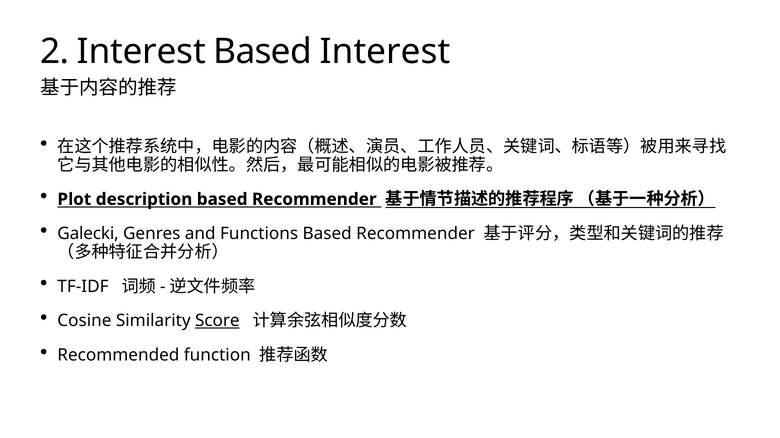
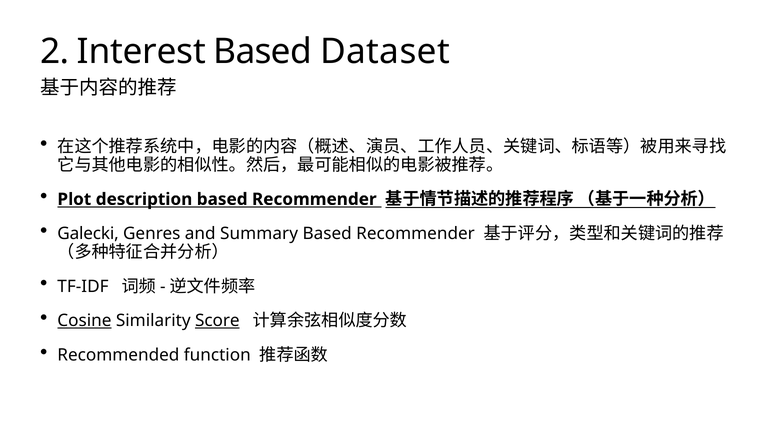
Based Interest: Interest -> Dataset (385, 52)
Functions: Functions -> Summary (259, 234)
Cosine underline: none -> present (84, 321)
